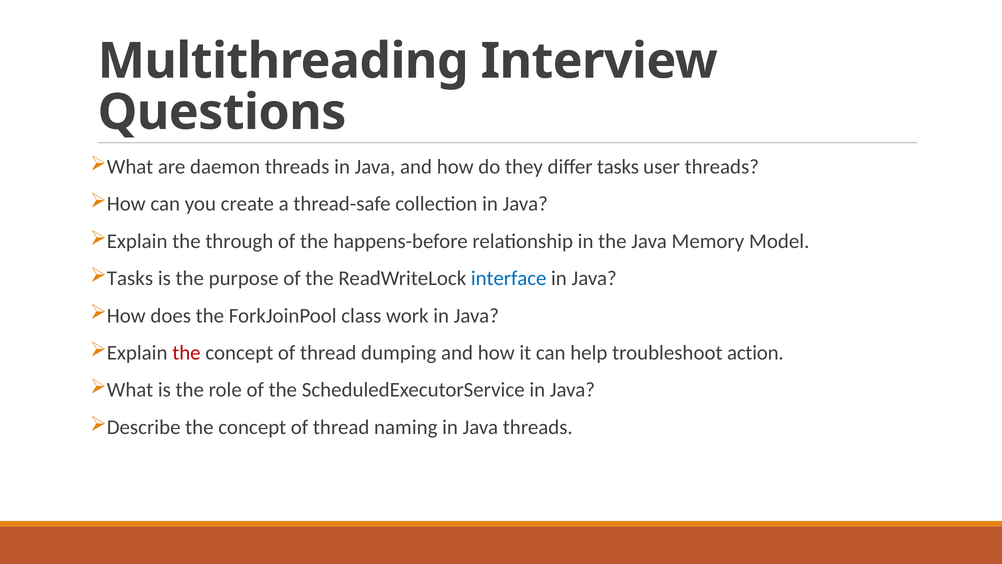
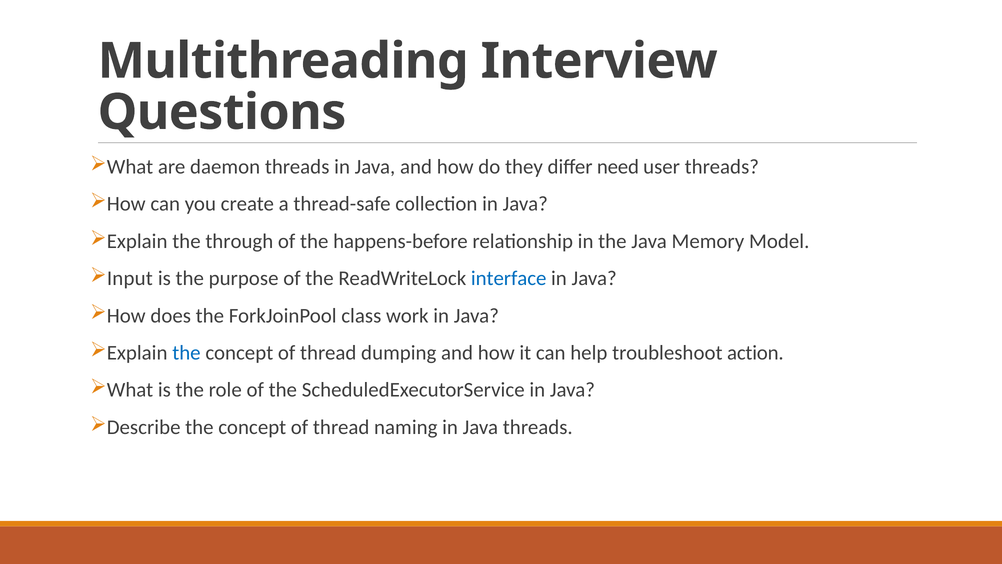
differ tasks: tasks -> need (618, 167)
Tasks: Tasks -> Input (130, 278)
the colour: red -> blue (186, 353)
